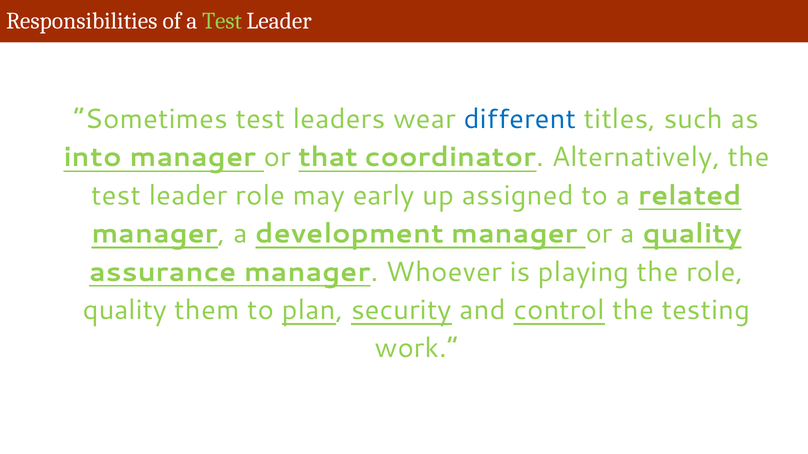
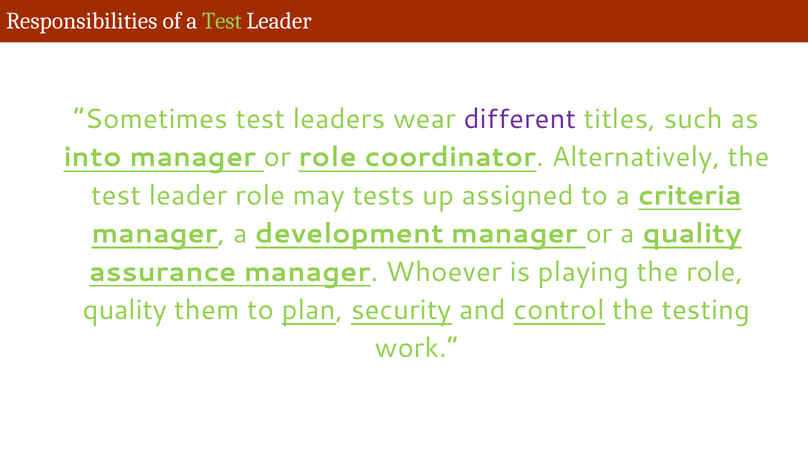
different colour: blue -> purple (520, 119)
or that: that -> role (328, 157)
early: early -> tests (384, 196)
related: related -> criteria (690, 196)
